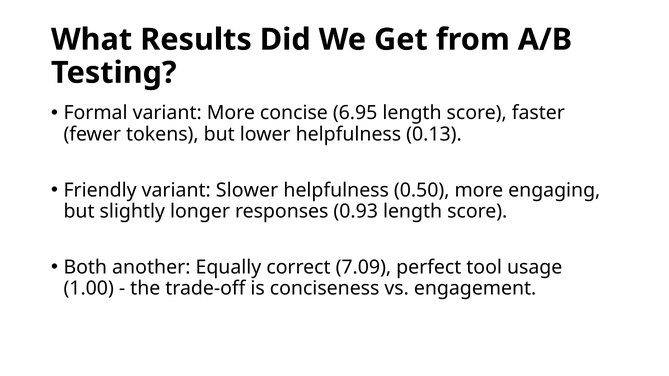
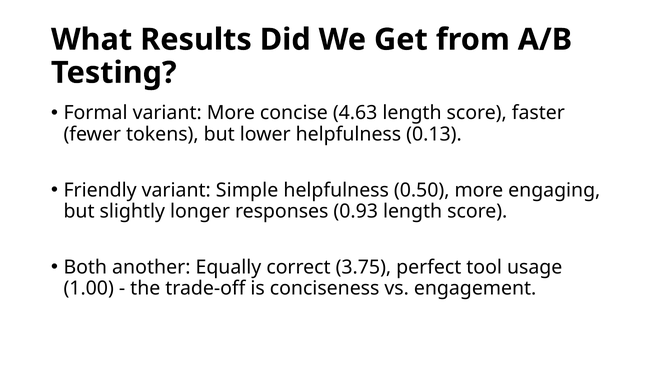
6.95: 6.95 -> 4.63 (355, 113)
Slower: Slower -> Simple (247, 190)
7.09: 7.09 -> 3.75 (363, 267)
